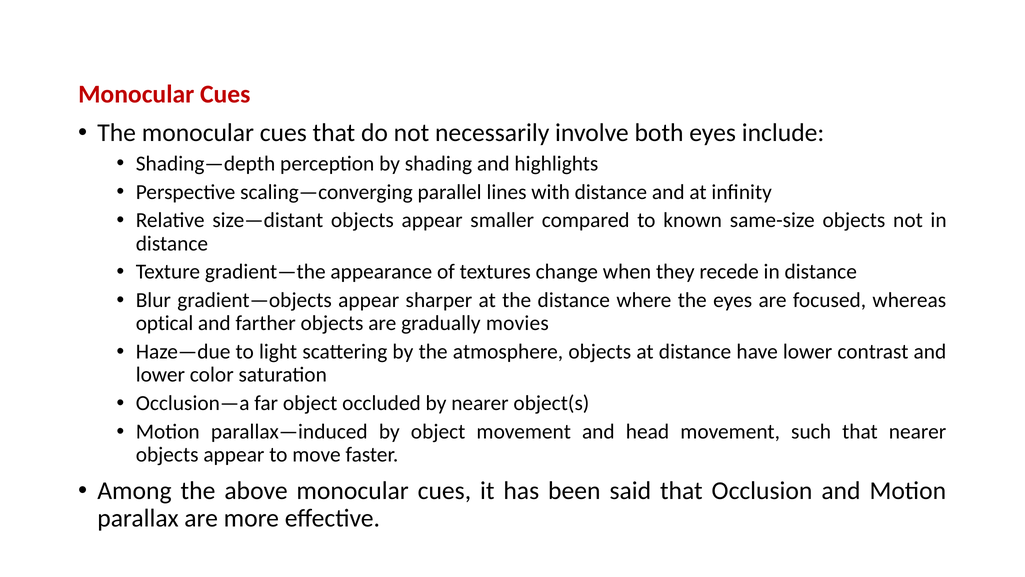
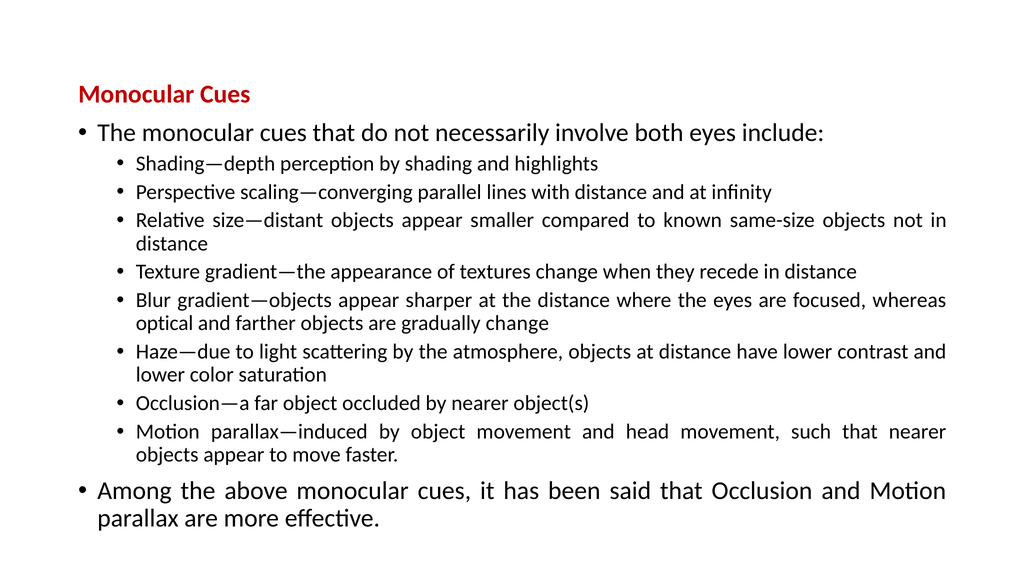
gradually movies: movies -> change (517, 323)
